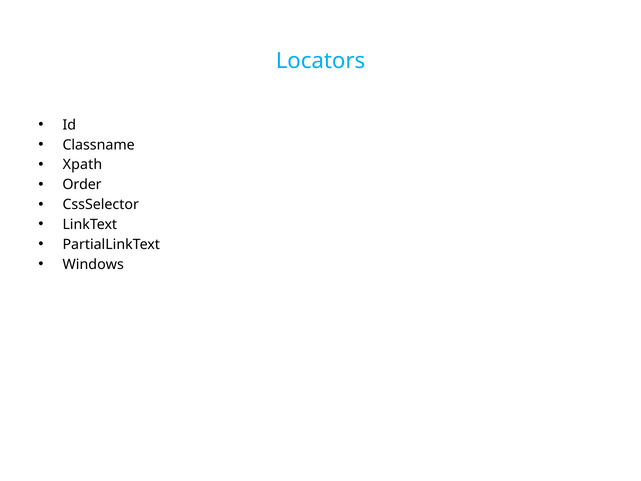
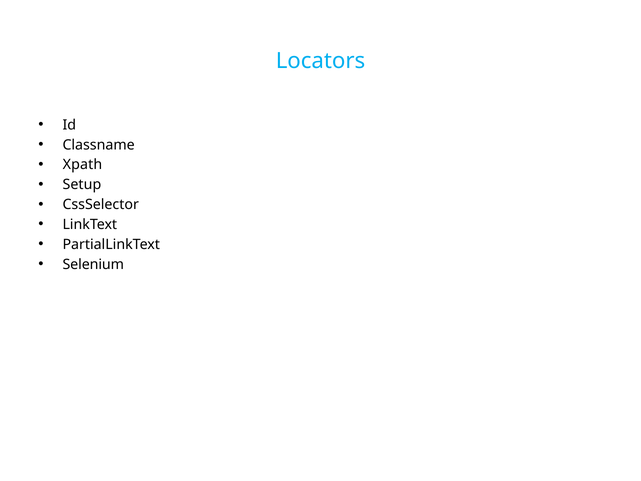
Order: Order -> Setup (82, 185)
Windows: Windows -> Selenium (93, 264)
